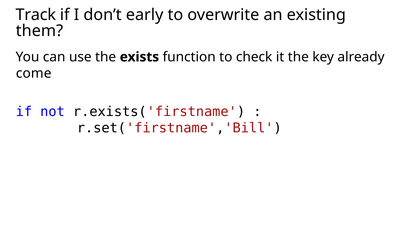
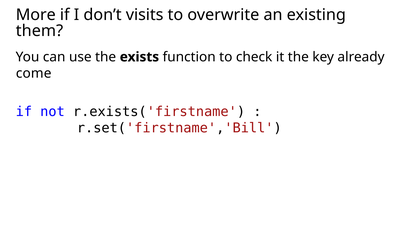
Track: Track -> More (36, 15)
early: early -> visits (145, 15)
